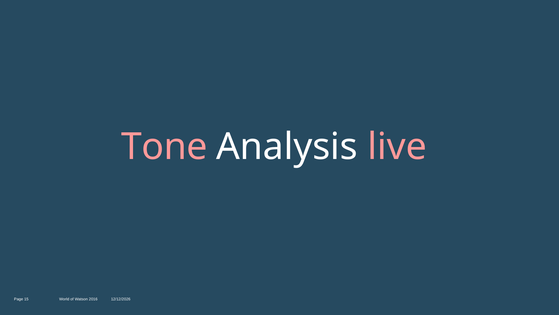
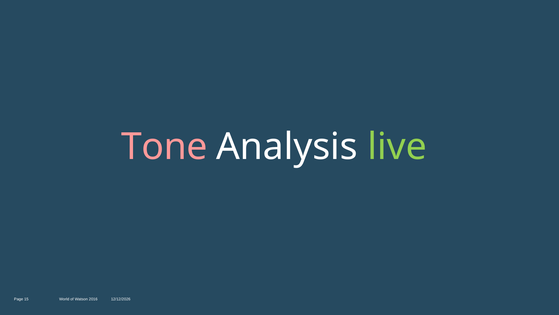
live colour: pink -> light green (397, 147)
